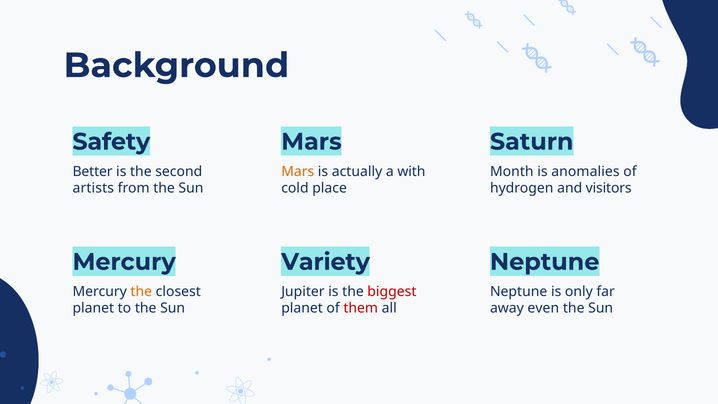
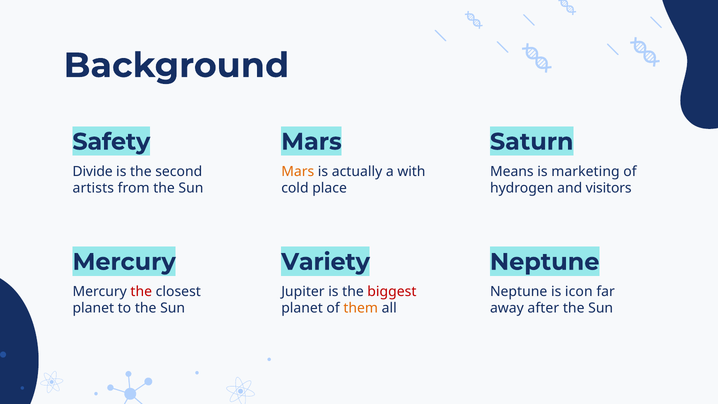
Better: Better -> Divide (93, 171)
Month: Month -> Means (512, 171)
anomalies: anomalies -> marketing (585, 171)
the colour: orange -> red (141, 292)
only: only -> icon (579, 292)
them colour: red -> orange (361, 308)
even: even -> after (543, 308)
